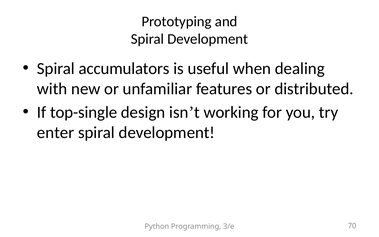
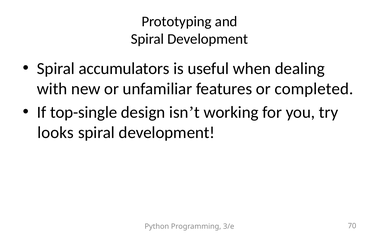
distributed: distributed -> completed (314, 89)
enter: enter -> looks (56, 132)
